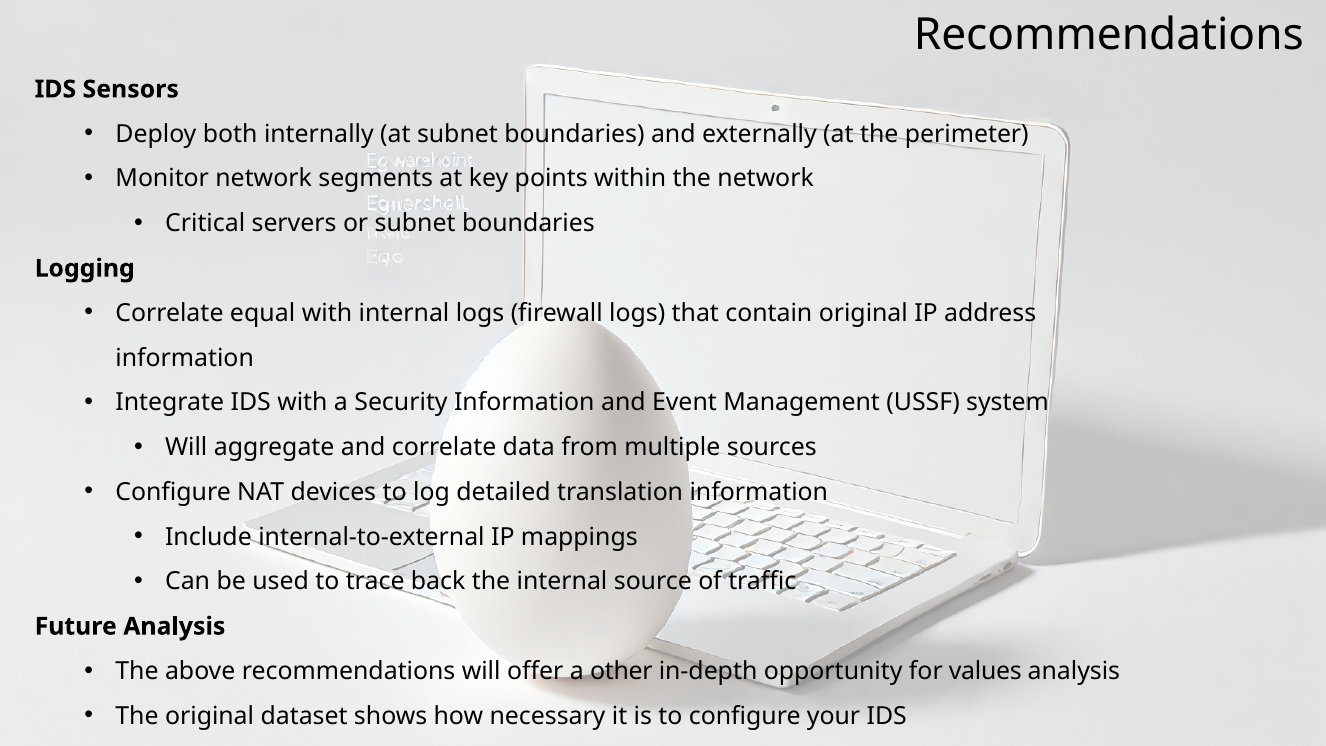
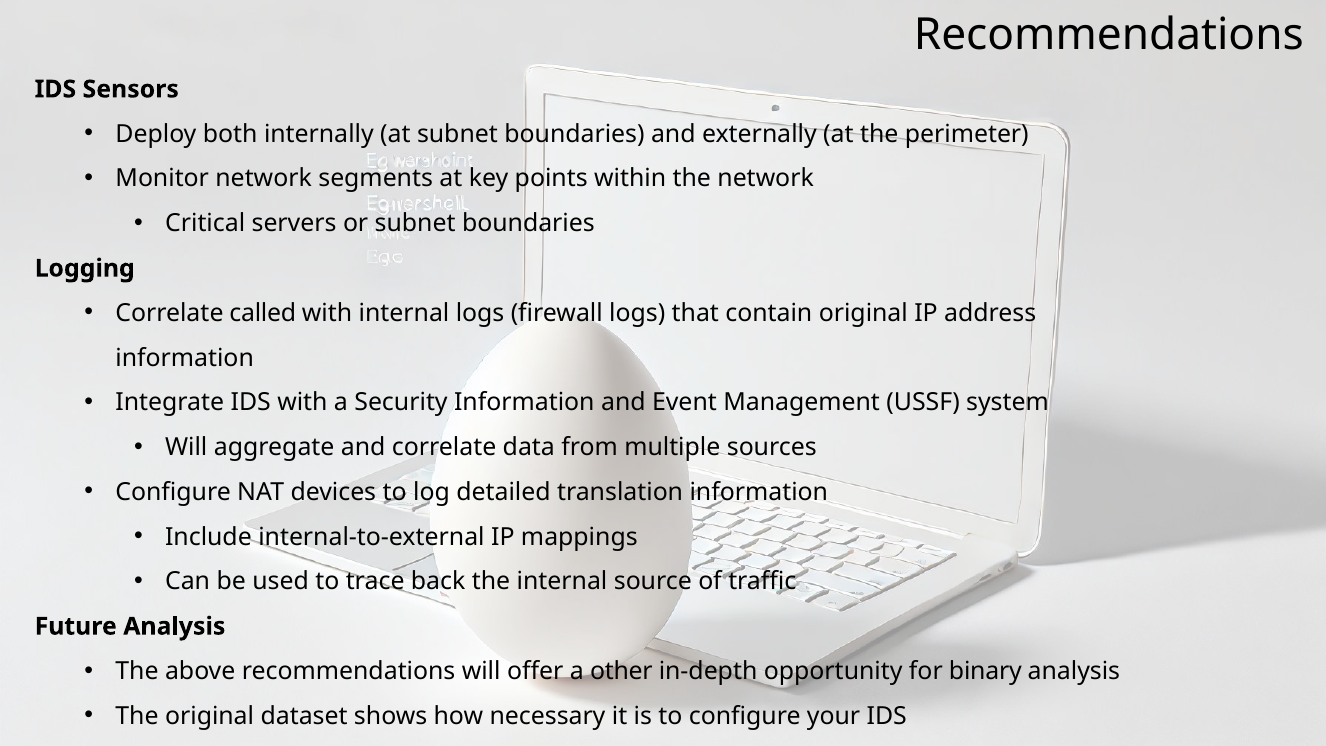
equal: equal -> called (263, 313)
values: values -> binary (985, 671)
